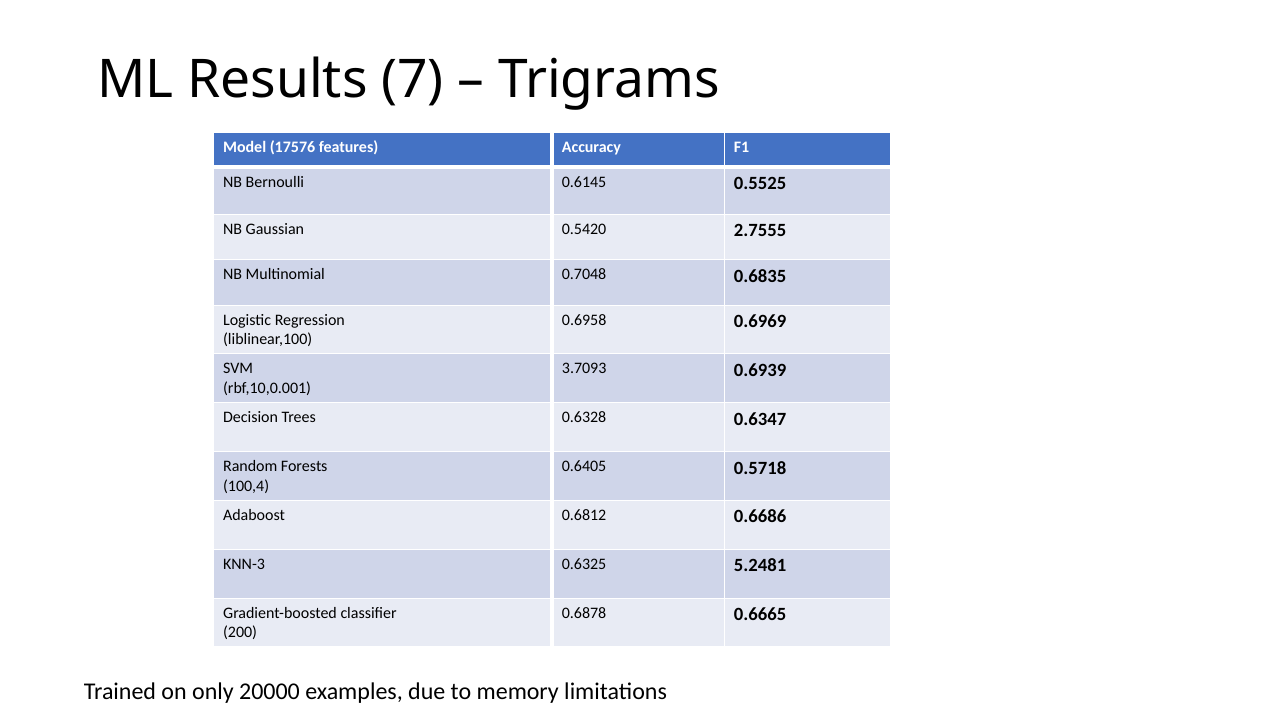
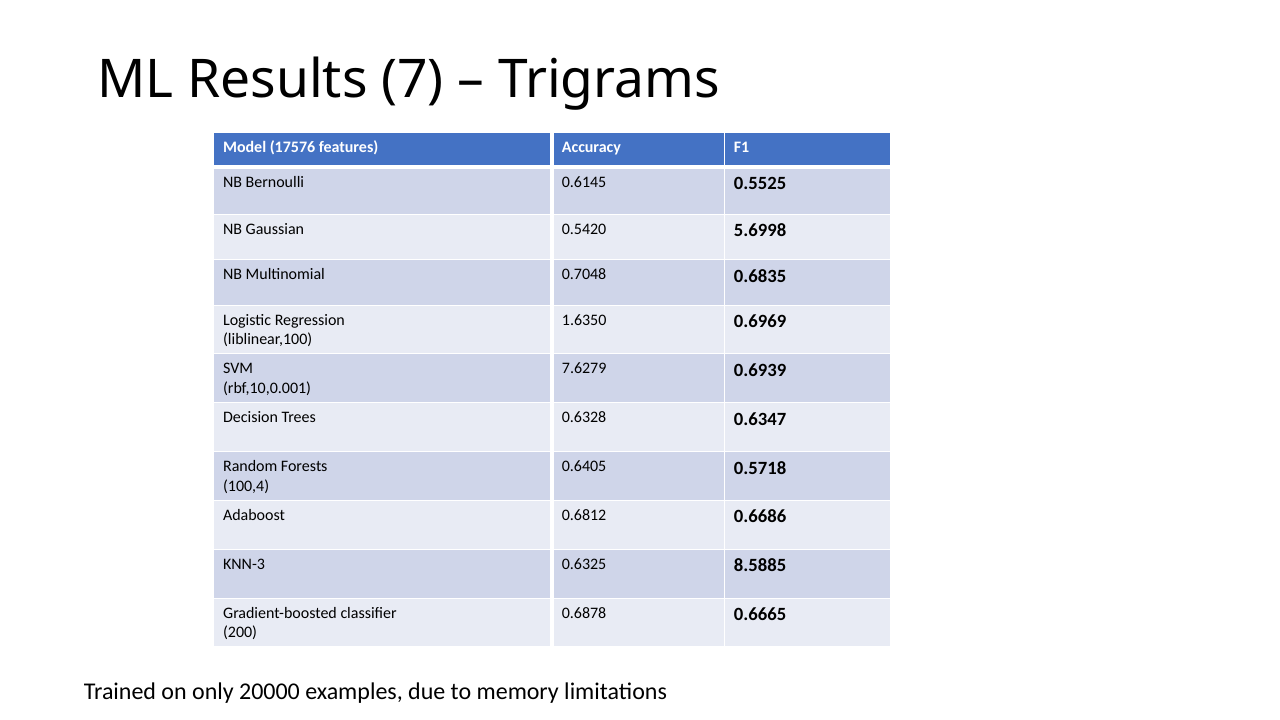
2.7555: 2.7555 -> 5.6998 (760, 231)
0.6958: 0.6958 -> 1.6350 (584, 320)
3.7093: 3.7093 -> 7.6279 (584, 369)
5.2481: 5.2481 -> 8.5885 (760, 566)
